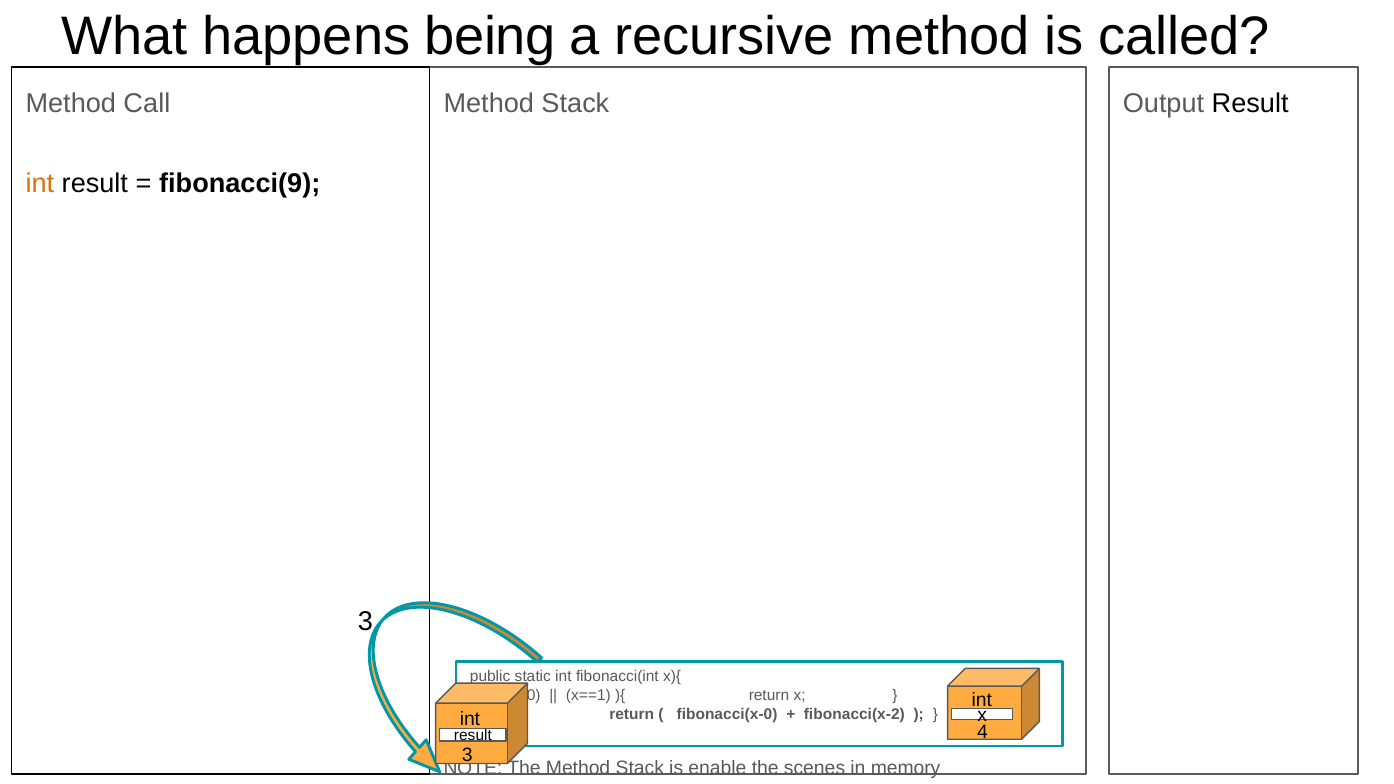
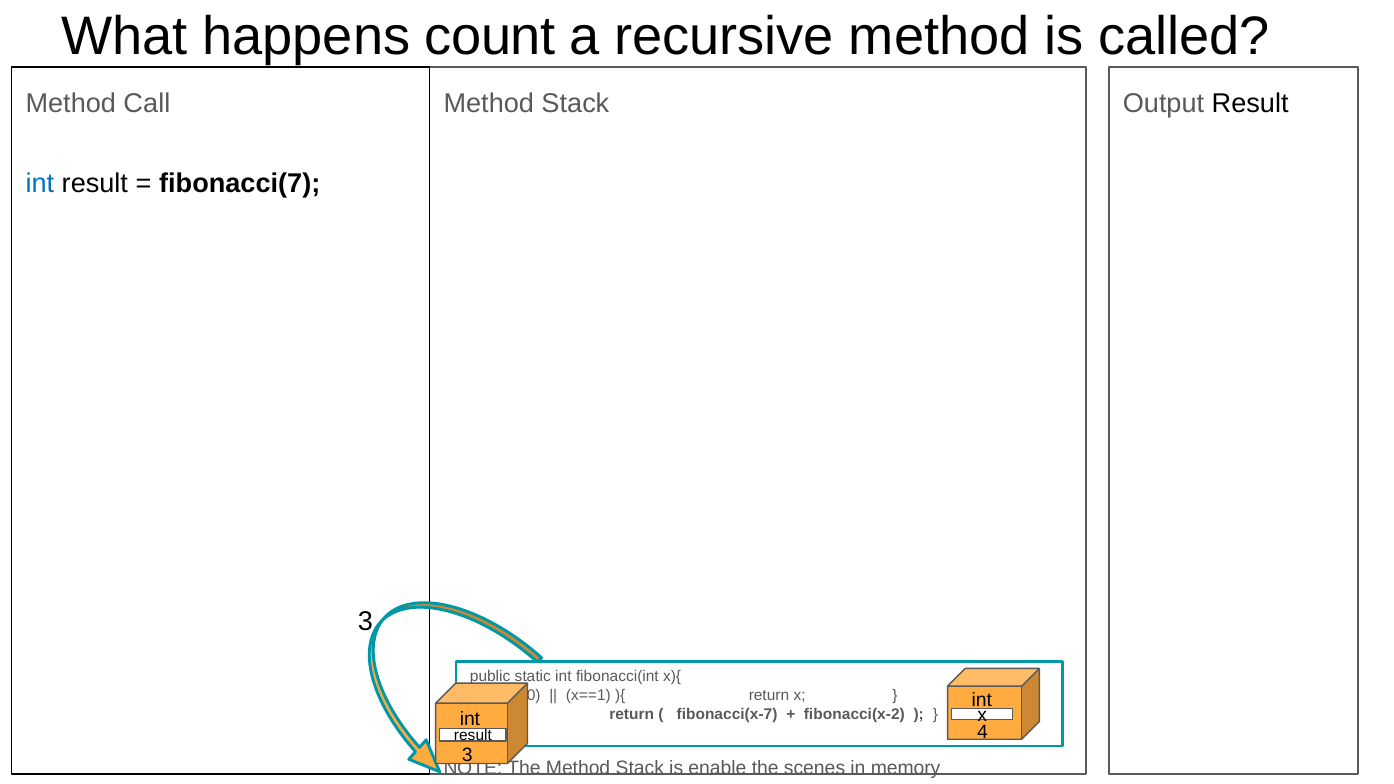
being: being -> count (490, 37)
int colour: orange -> blue (40, 184)
fibonacci(9: fibonacci(9 -> fibonacci(7 (240, 184)
fibonacci(x-0: fibonacci(x-0 -> fibonacci(x-7 (727, 714)
